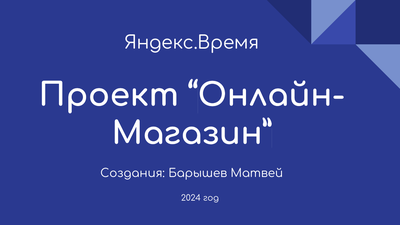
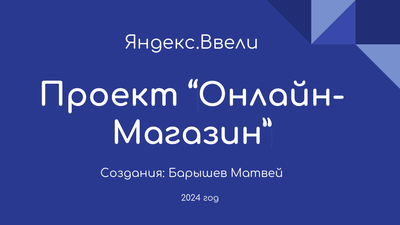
Яндекс.Время: Яндекс.Время -> Яндекс.Ввели (192, 43)
